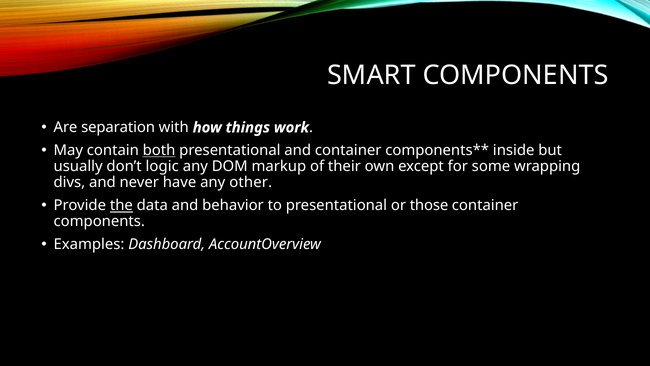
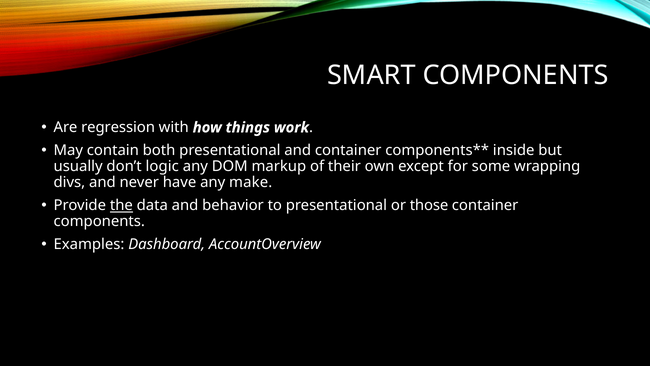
separation: separation -> regression (118, 127)
both underline: present -> none (159, 150)
other: other -> make (251, 182)
